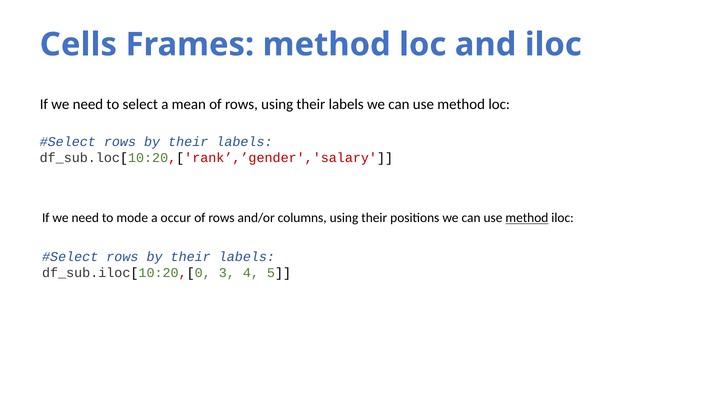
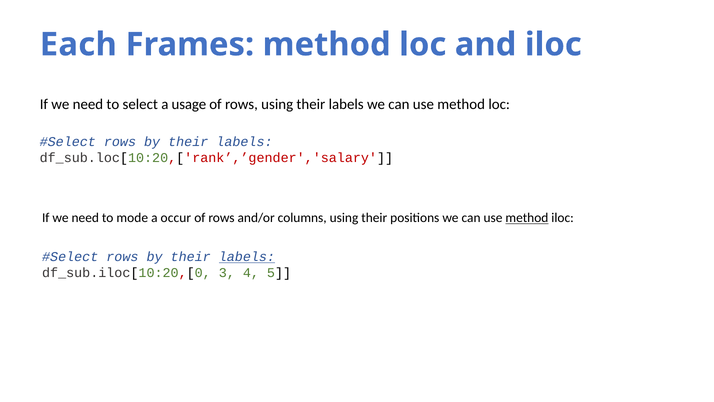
Cells: Cells -> Each (78, 45)
mean: mean -> usage (189, 104)
labels underline: none -> present (247, 257)
